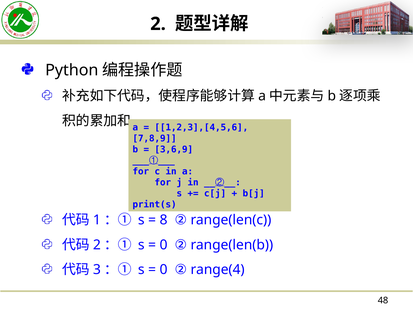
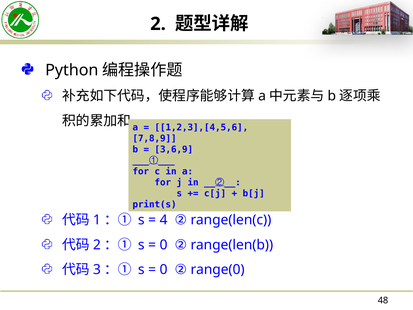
8: 8 -> 4 (164, 220)
range(4: range(4 -> range(0 (218, 269)
